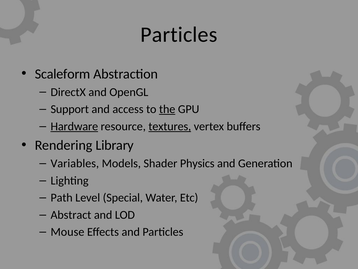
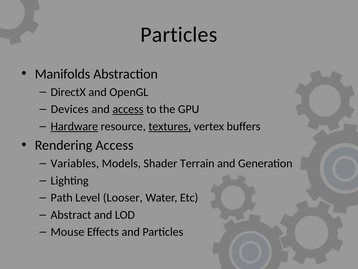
Scaleform: Scaleform -> Manifolds (63, 74)
Support: Support -> Devices (70, 109)
access underline: none -> present (128, 109)
the underline: present -> none (167, 109)
Rendering Library: Library -> Access (115, 145)
Physics: Physics -> Terrain (197, 163)
Special: Special -> Looser (123, 197)
